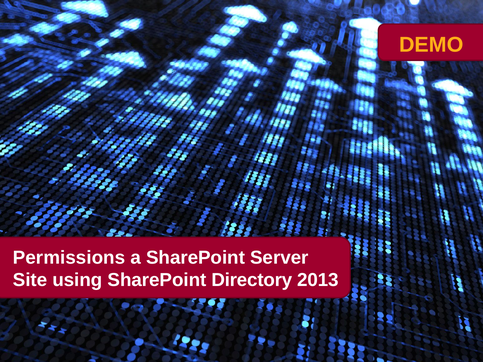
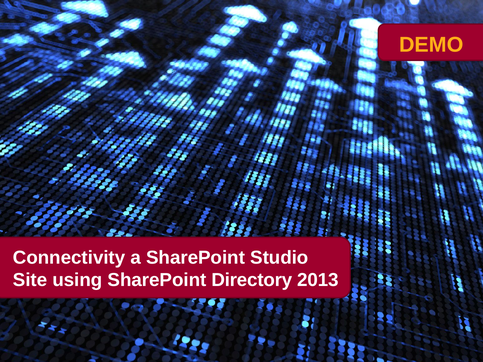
Permissions: Permissions -> Connectivity (69, 258)
Server: Server -> Studio (279, 258)
